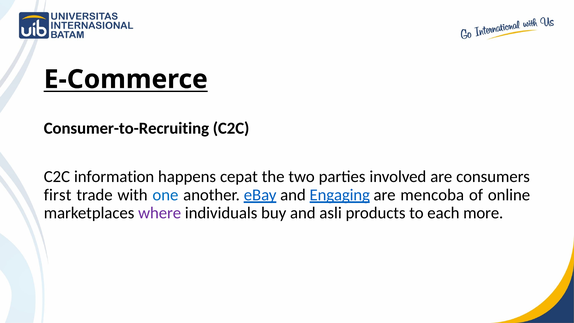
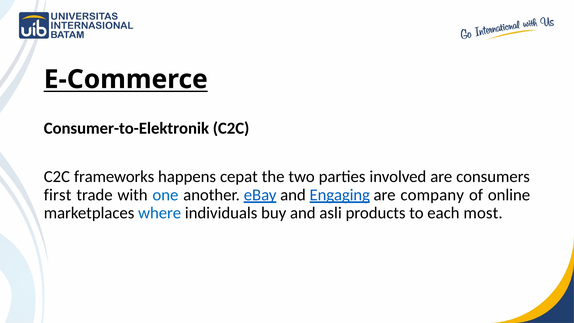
Consumer-to-Recruiting: Consumer-to-Recruiting -> Consumer-to-Elektronik (126, 128)
information: information -> frameworks (114, 177)
mencoba: mencoba -> company (432, 195)
where colour: purple -> blue (160, 213)
more: more -> most (483, 213)
